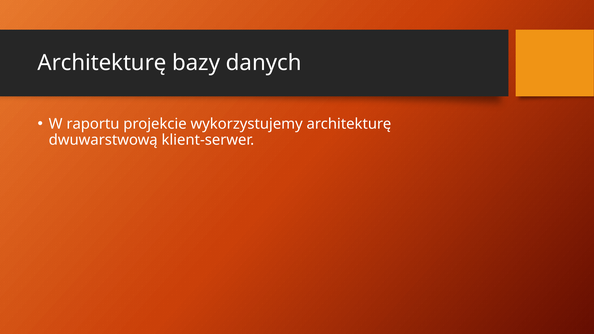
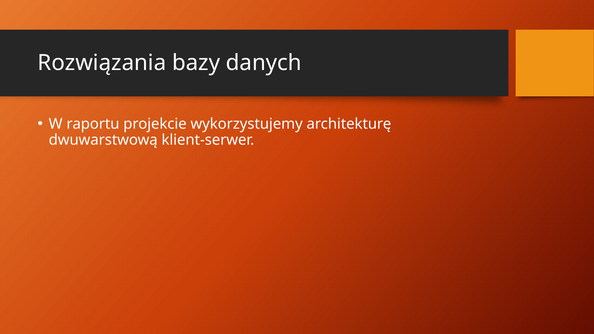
Architekturę: Architekturę -> Rozwiązania (102, 63)
